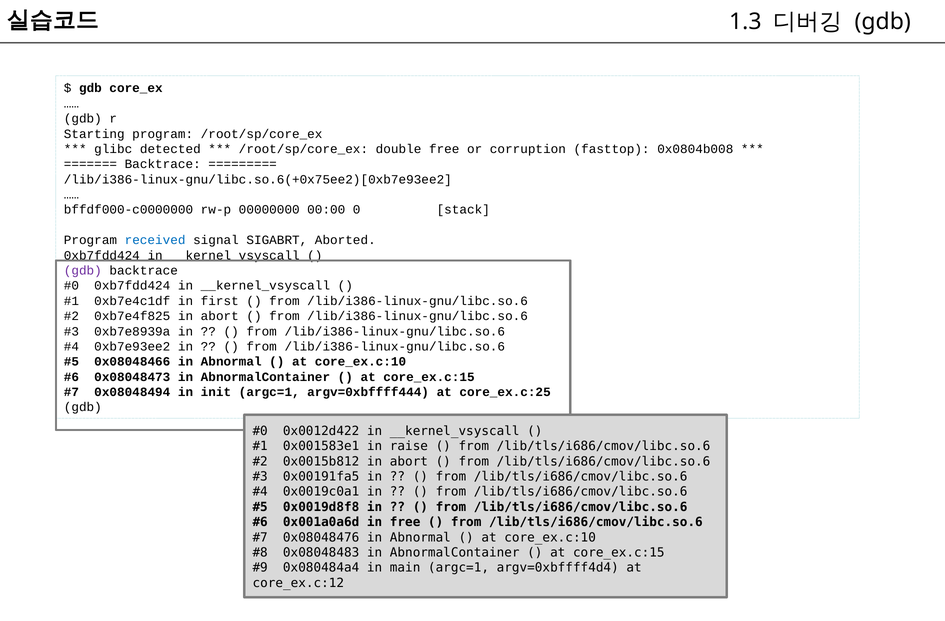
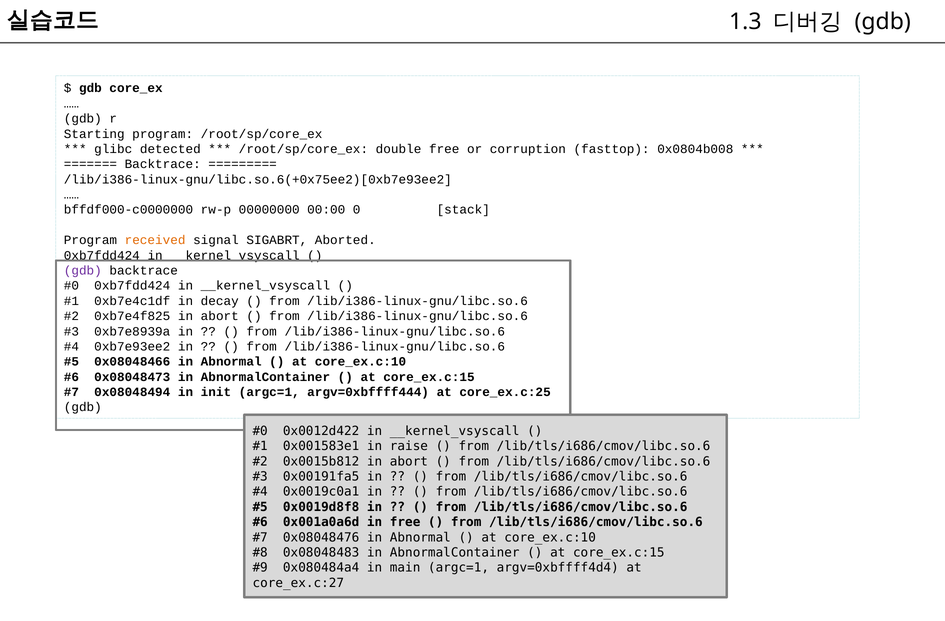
received colour: blue -> orange (155, 240)
first: first -> decay (220, 301)
core_ex.c:12: core_ex.c:12 -> core_ex.c:27 (298, 583)
